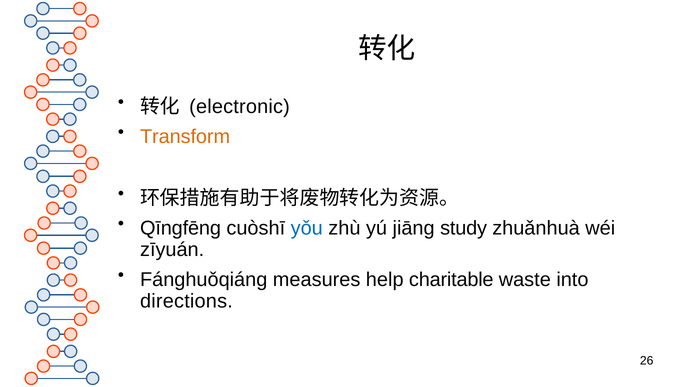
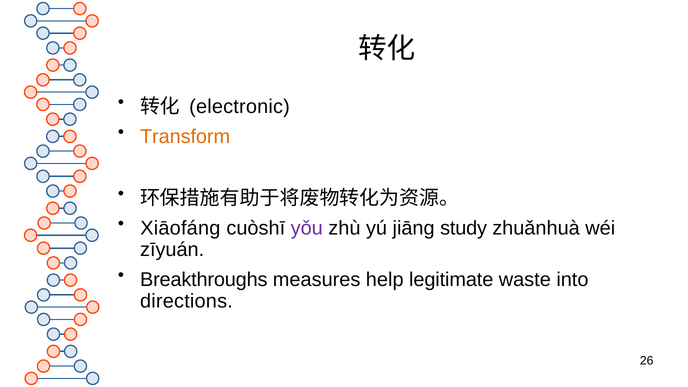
Qīngfēng: Qīngfēng -> Xiāofáng (180, 228)
yǒu colour: blue -> purple (307, 228)
Fánghuǒqiáng: Fánghuǒqiáng -> Breakthroughs (204, 280)
charitable: charitable -> legitimate (451, 280)
